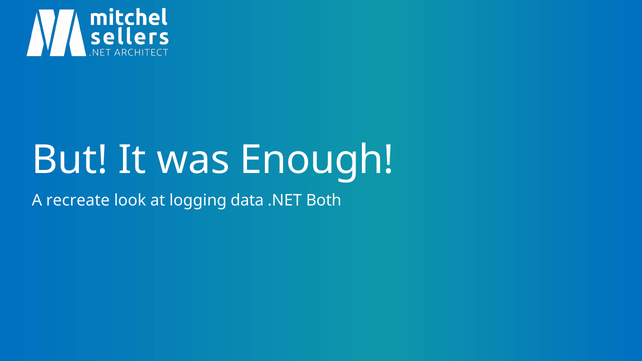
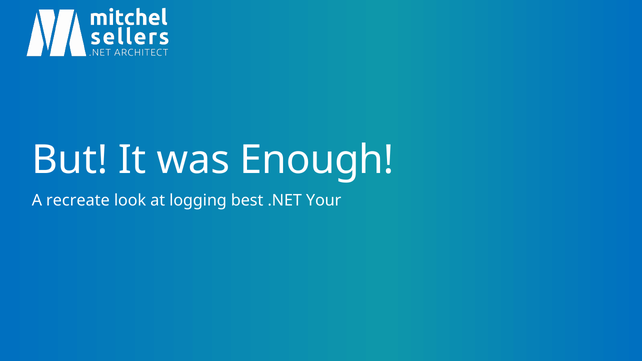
data: data -> best (247, 201)
Both: Both -> Your (324, 201)
